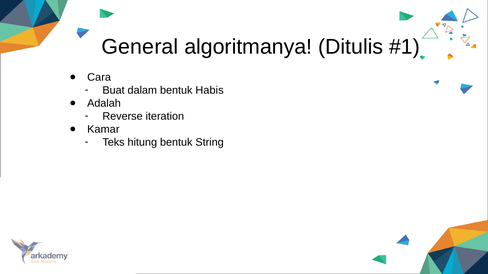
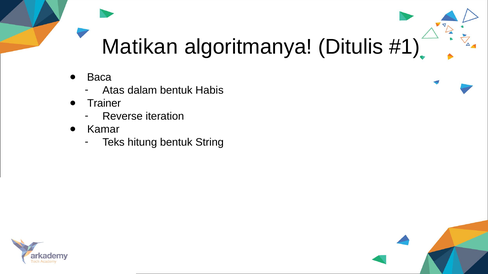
General: General -> Matikan (140, 47)
Cara: Cara -> Baca (99, 77)
Buat: Buat -> Atas (113, 90)
Adalah: Adalah -> Trainer (104, 103)
